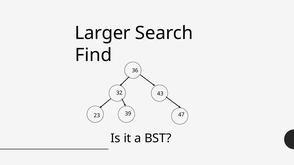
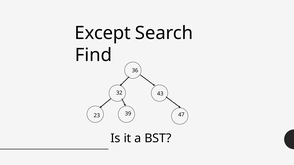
Larger: Larger -> Except (103, 33)
